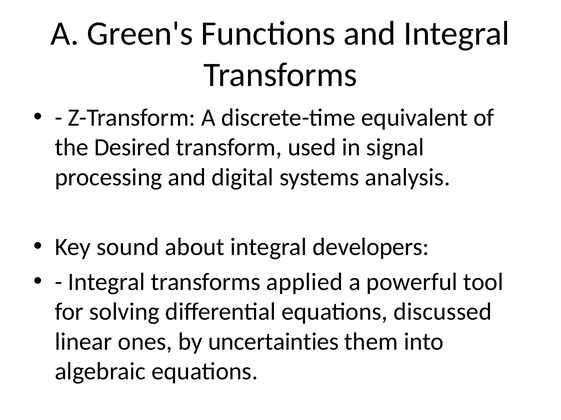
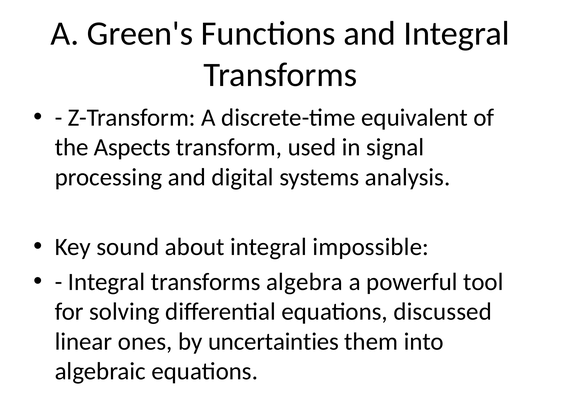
Desired: Desired -> Aspects (132, 148)
developers: developers -> impossible (371, 247)
applied: applied -> algebra (305, 282)
